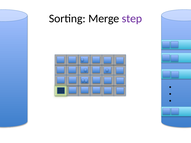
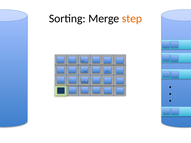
step colour: purple -> orange (132, 18)
